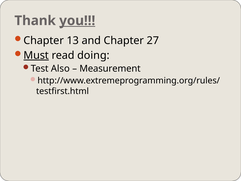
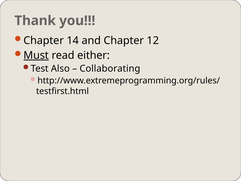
you underline: present -> none (77, 21)
13: 13 -> 14 (73, 41)
27: 27 -> 12 (153, 41)
doing: doing -> either (94, 55)
Measurement: Measurement -> Collaborating (110, 69)
